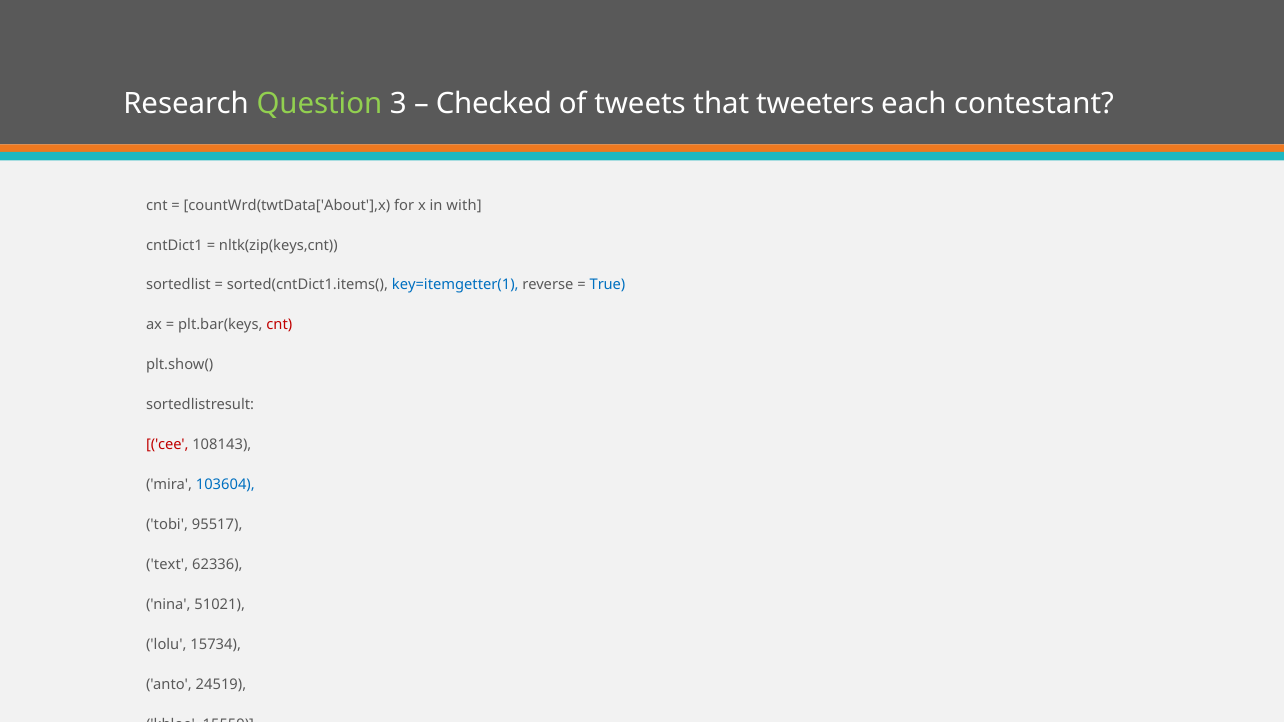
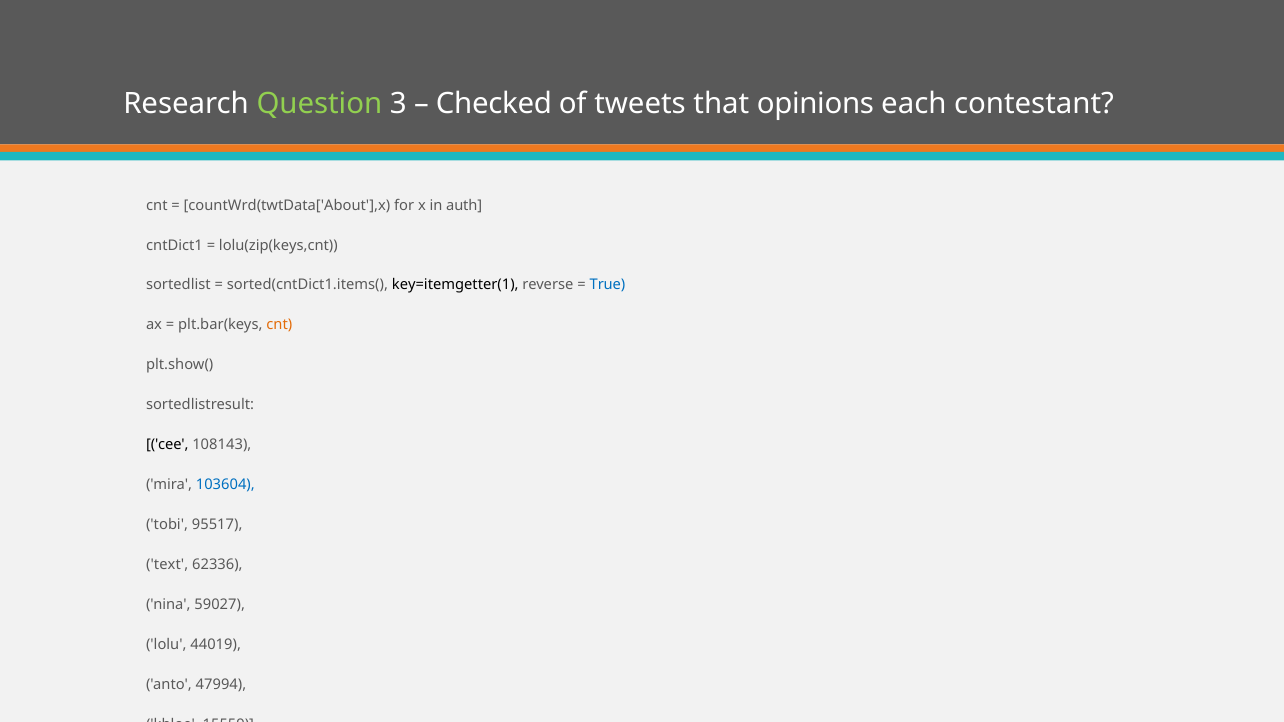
tweeters: tweeters -> opinions (815, 104)
with: with -> auth (464, 205)
nltk(zip(keys,cnt: nltk(zip(keys,cnt -> lolu(zip(keys,cnt (278, 245)
key=itemgetter(1 colour: blue -> black (455, 285)
cnt colour: red -> orange (279, 325)
cee colour: red -> black (167, 445)
51021: 51021 -> 59027 (220, 605)
15734: 15734 -> 44019 (216, 645)
24519: 24519 -> 47994 (221, 685)
